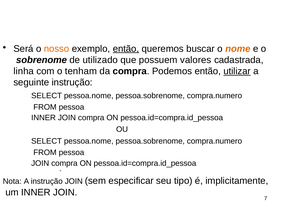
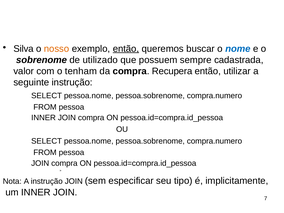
Será: Será -> Silva (23, 49)
nome colour: orange -> blue (238, 49)
valores: valores -> sempre (196, 60)
linha: linha -> valor (24, 71)
Podemos: Podemos -> Recupera (172, 71)
utilizar underline: present -> none (237, 71)
